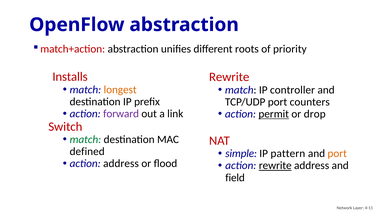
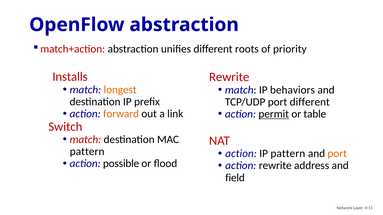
controller: controller -> behaviors (293, 90)
port counters: counters -> different (310, 102)
forward colour: purple -> orange (121, 114)
drop: drop -> table (315, 114)
match colour: green -> red (85, 140)
defined: defined -> pattern (87, 152)
simple: simple -> action (241, 154)
action address: address -> possible (121, 164)
rewrite underline: present -> none (275, 166)
